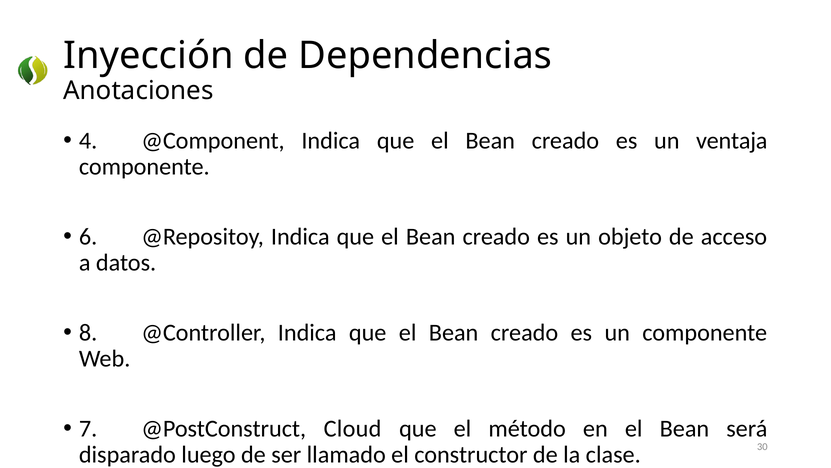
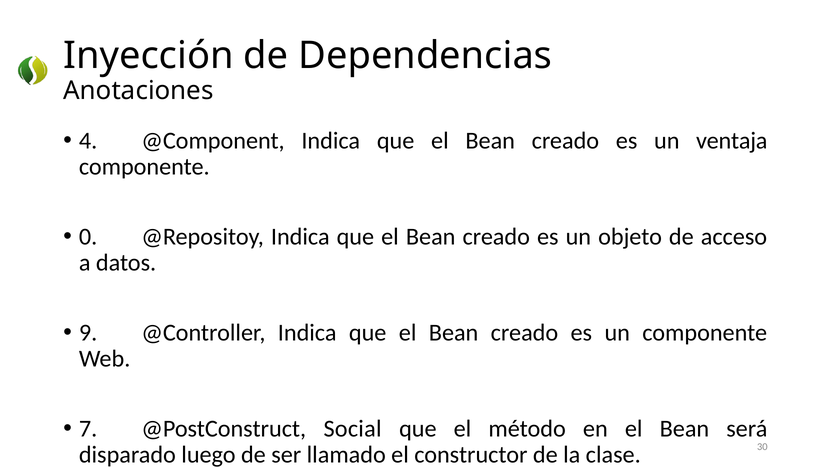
6: 6 -> 0 (88, 236)
8: 8 -> 9 (88, 332)
Cloud: Cloud -> Social (353, 428)
